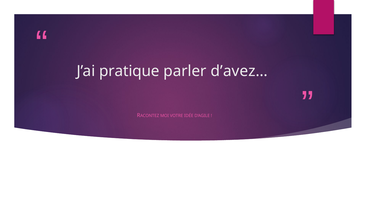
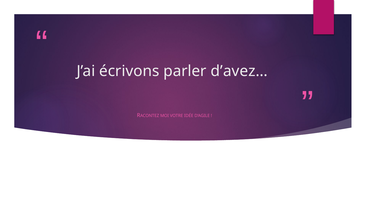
pratique: pratique -> écrivons (129, 71)
